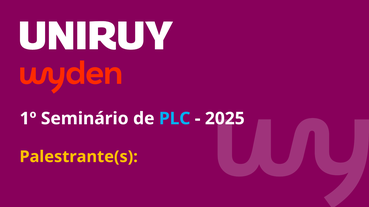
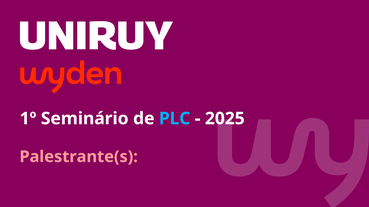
Palestrante(s colour: yellow -> pink (79, 157)
